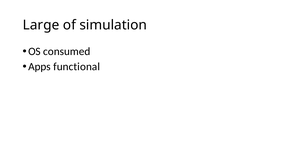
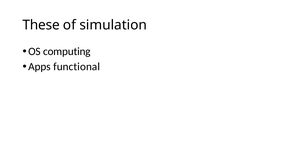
Large: Large -> These (41, 25)
consumed: consumed -> computing (67, 52)
